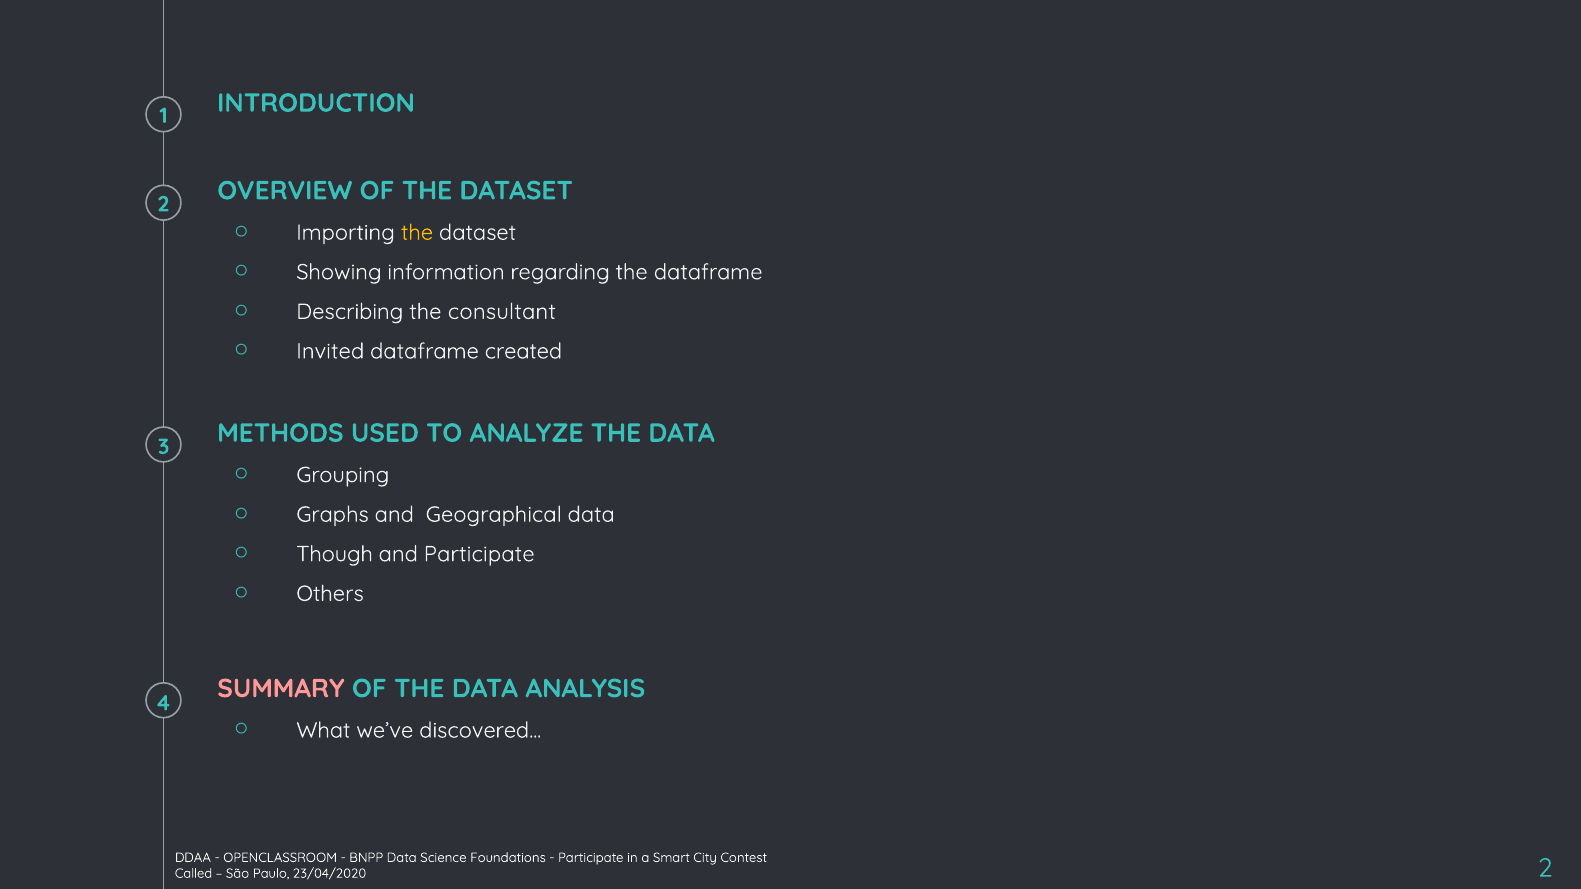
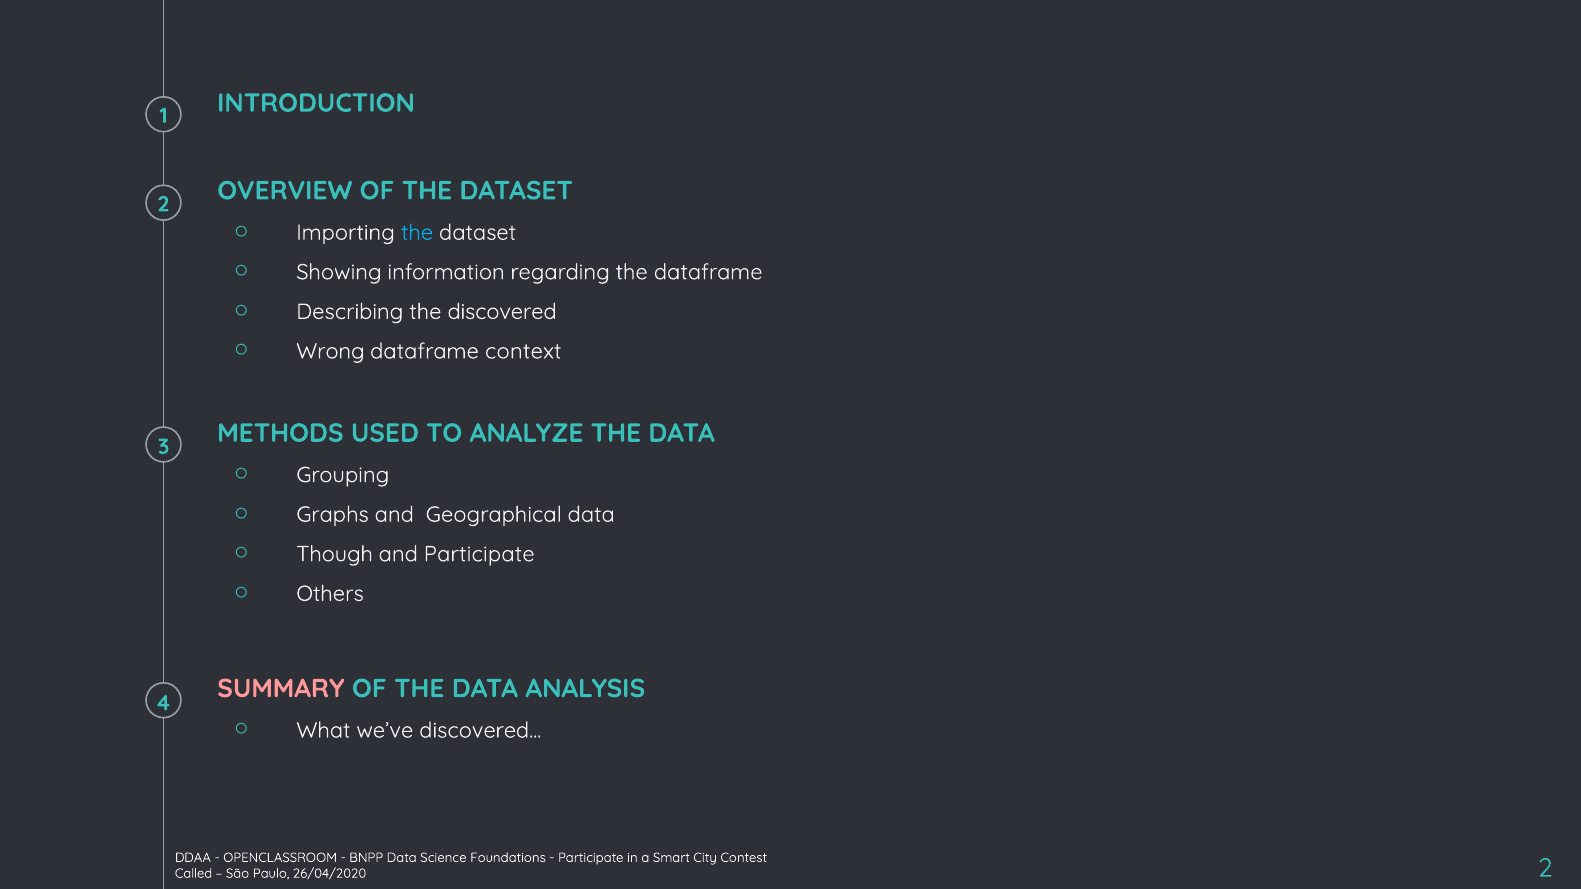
the colour: yellow -> light blue (417, 233)
the consultant: consultant -> discovered (502, 312)
Invited: Invited -> Wrong (330, 351)
created: created -> context (523, 351)
23/04/2020: 23/04/2020 -> 26/04/2020 (330, 874)
